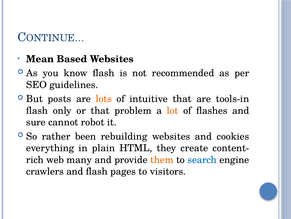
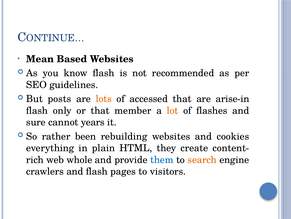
intuitive: intuitive -> accessed (149, 99)
tools-in: tools-in -> arise-in (233, 99)
problem: problem -> member (133, 110)
robot: robot -> years (93, 122)
many: many -> whole (79, 159)
them colour: orange -> blue (162, 159)
search colour: blue -> orange (202, 159)
